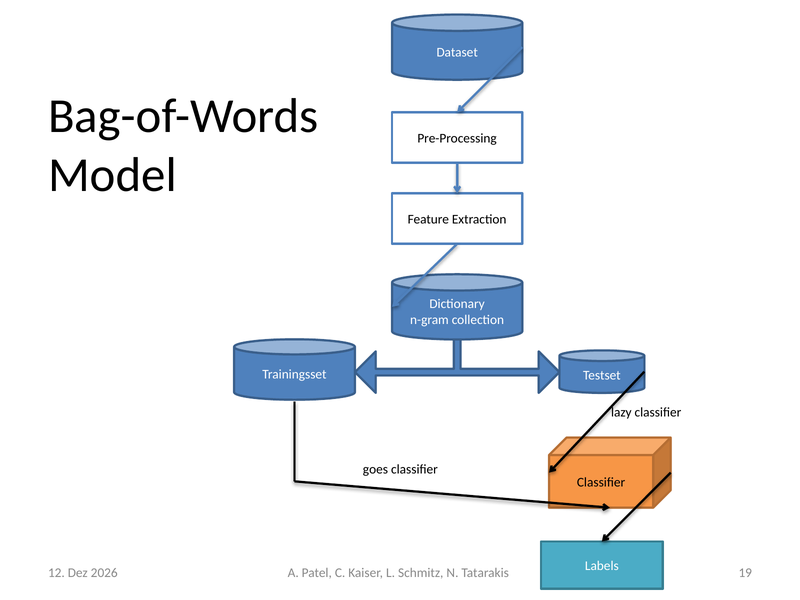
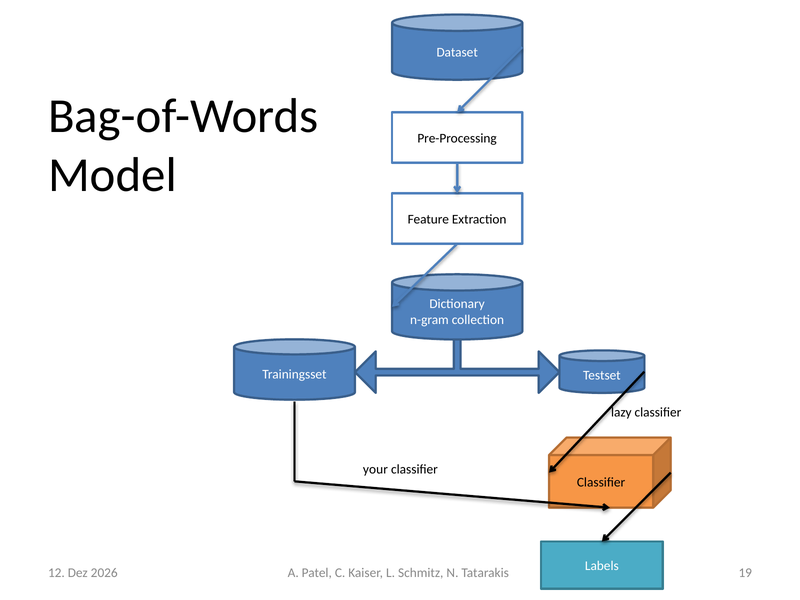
goes: goes -> your (375, 469)
